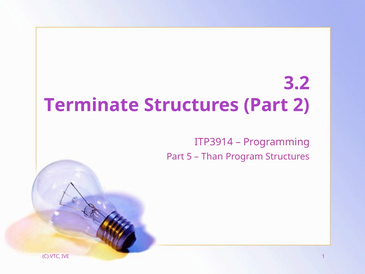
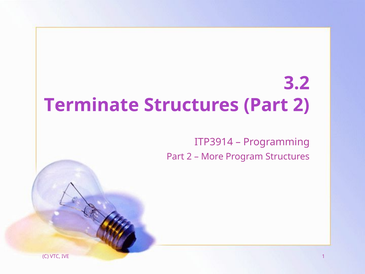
5: 5 -> 2 (189, 157)
Than: Than -> More (212, 157)
